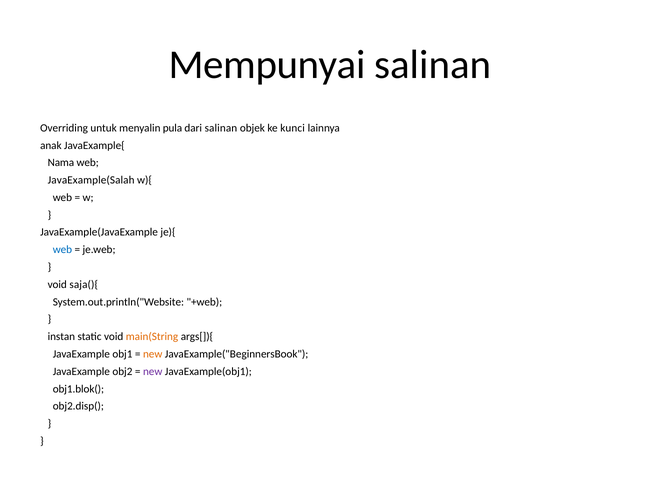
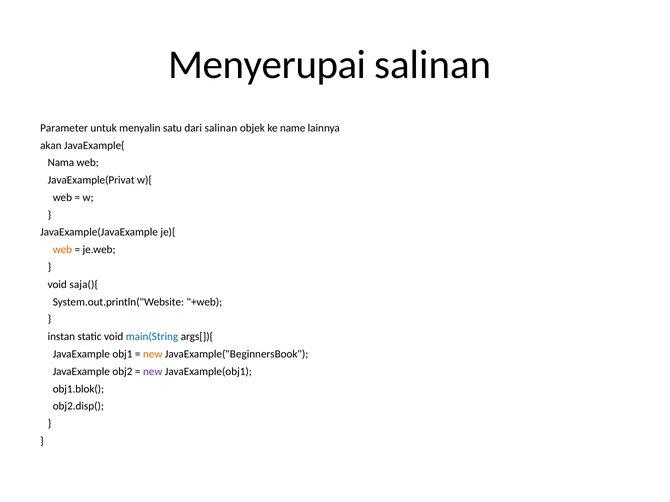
Mempunyai: Mempunyai -> Menyerupai (267, 65)
Overriding: Overriding -> Parameter (64, 128)
pula: pula -> satu (172, 128)
kunci: kunci -> name (293, 128)
anak: anak -> akan (51, 145)
JavaExample(Salah: JavaExample(Salah -> JavaExample(Privat (91, 180)
web colour: blue -> orange (62, 250)
main(String colour: orange -> blue (152, 337)
